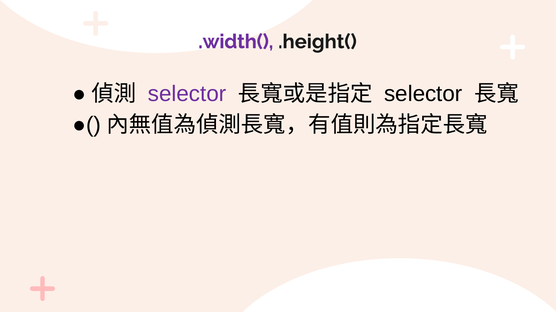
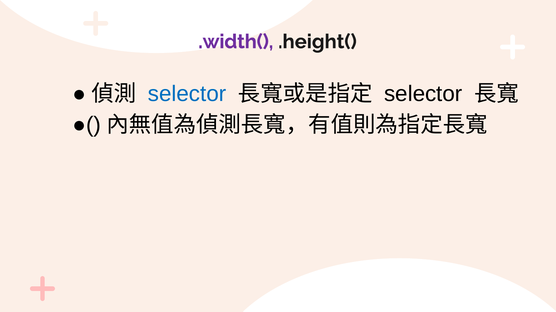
selector colour: purple -> blue (187, 94)
